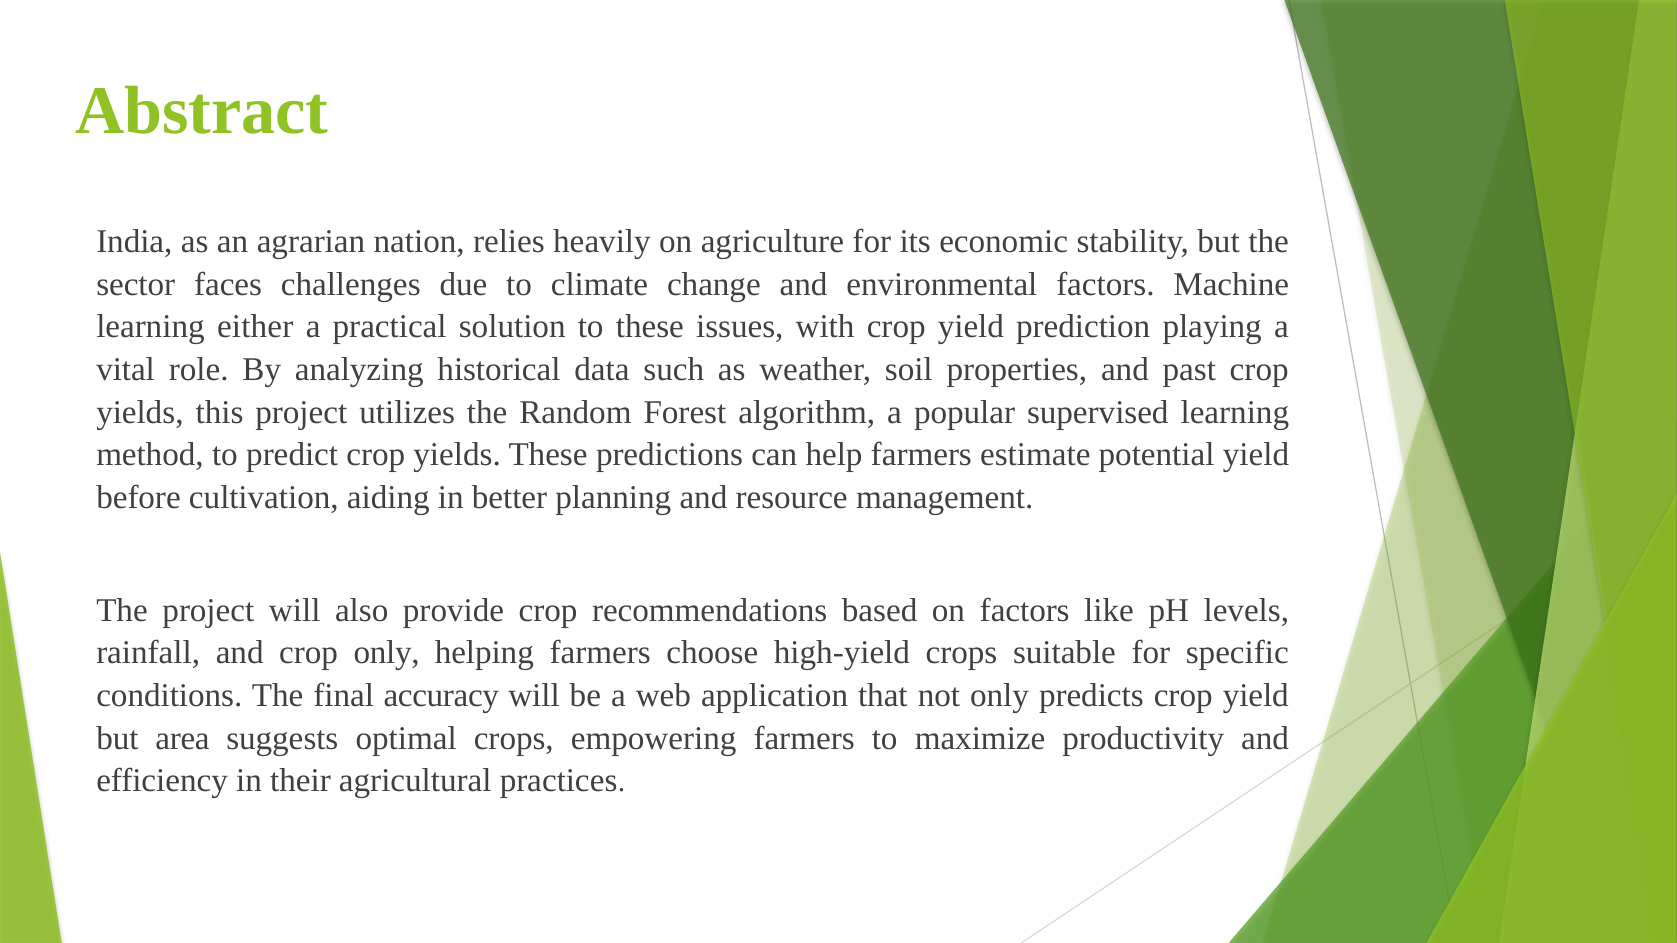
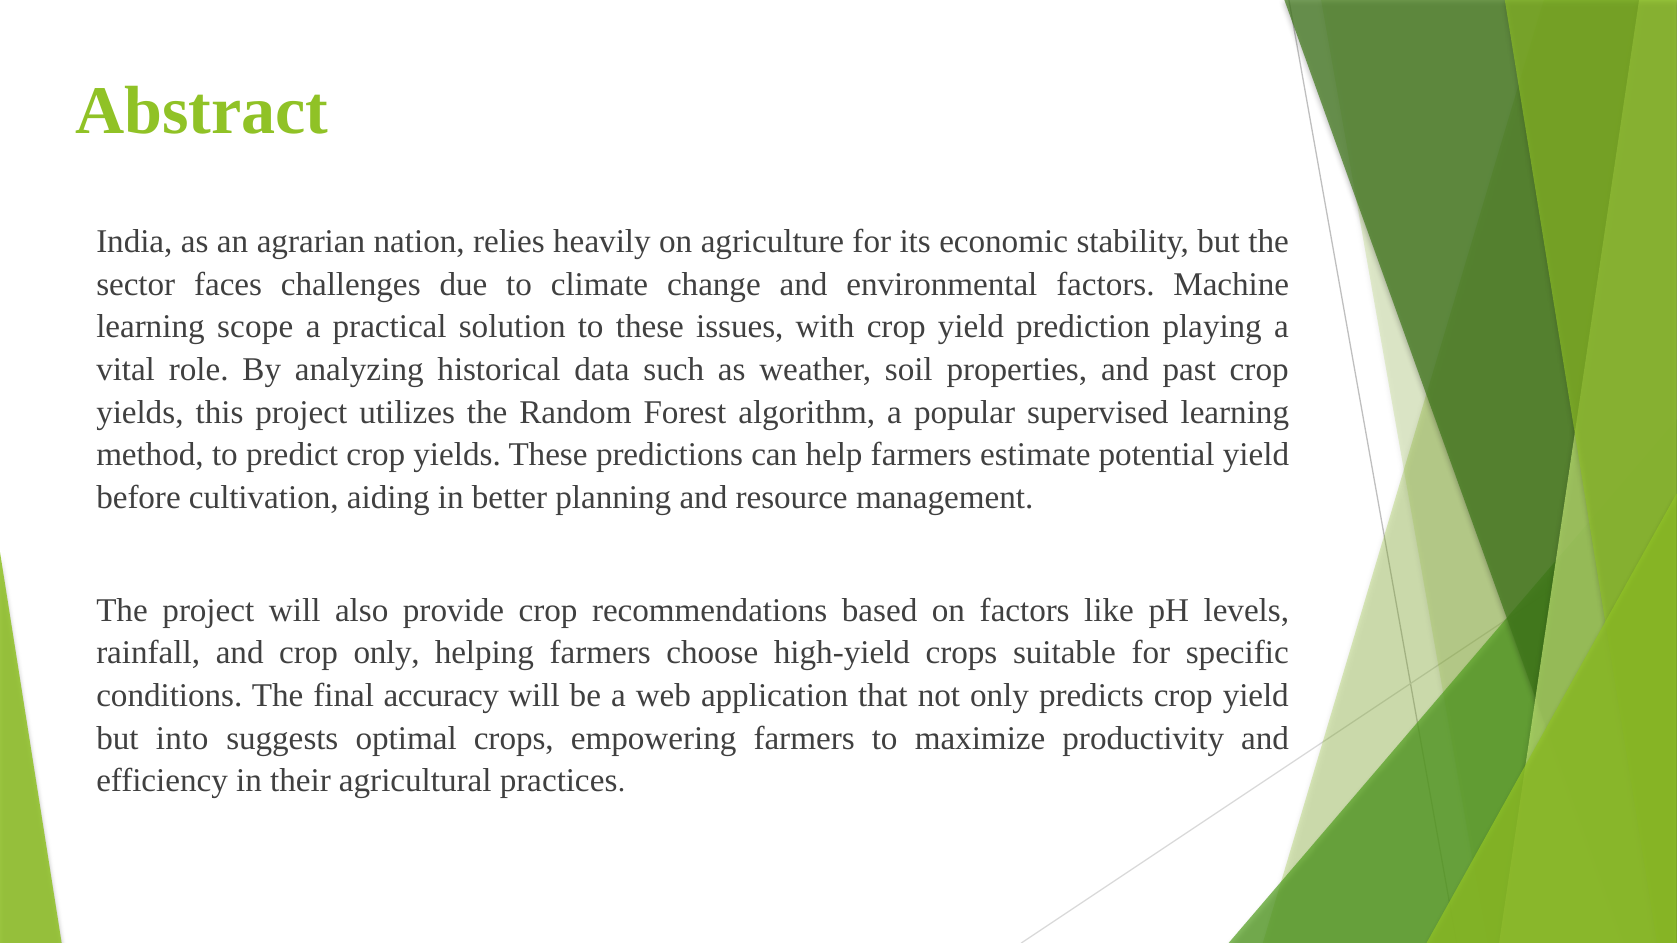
either: either -> scope (255, 327)
area: area -> into (182, 738)
